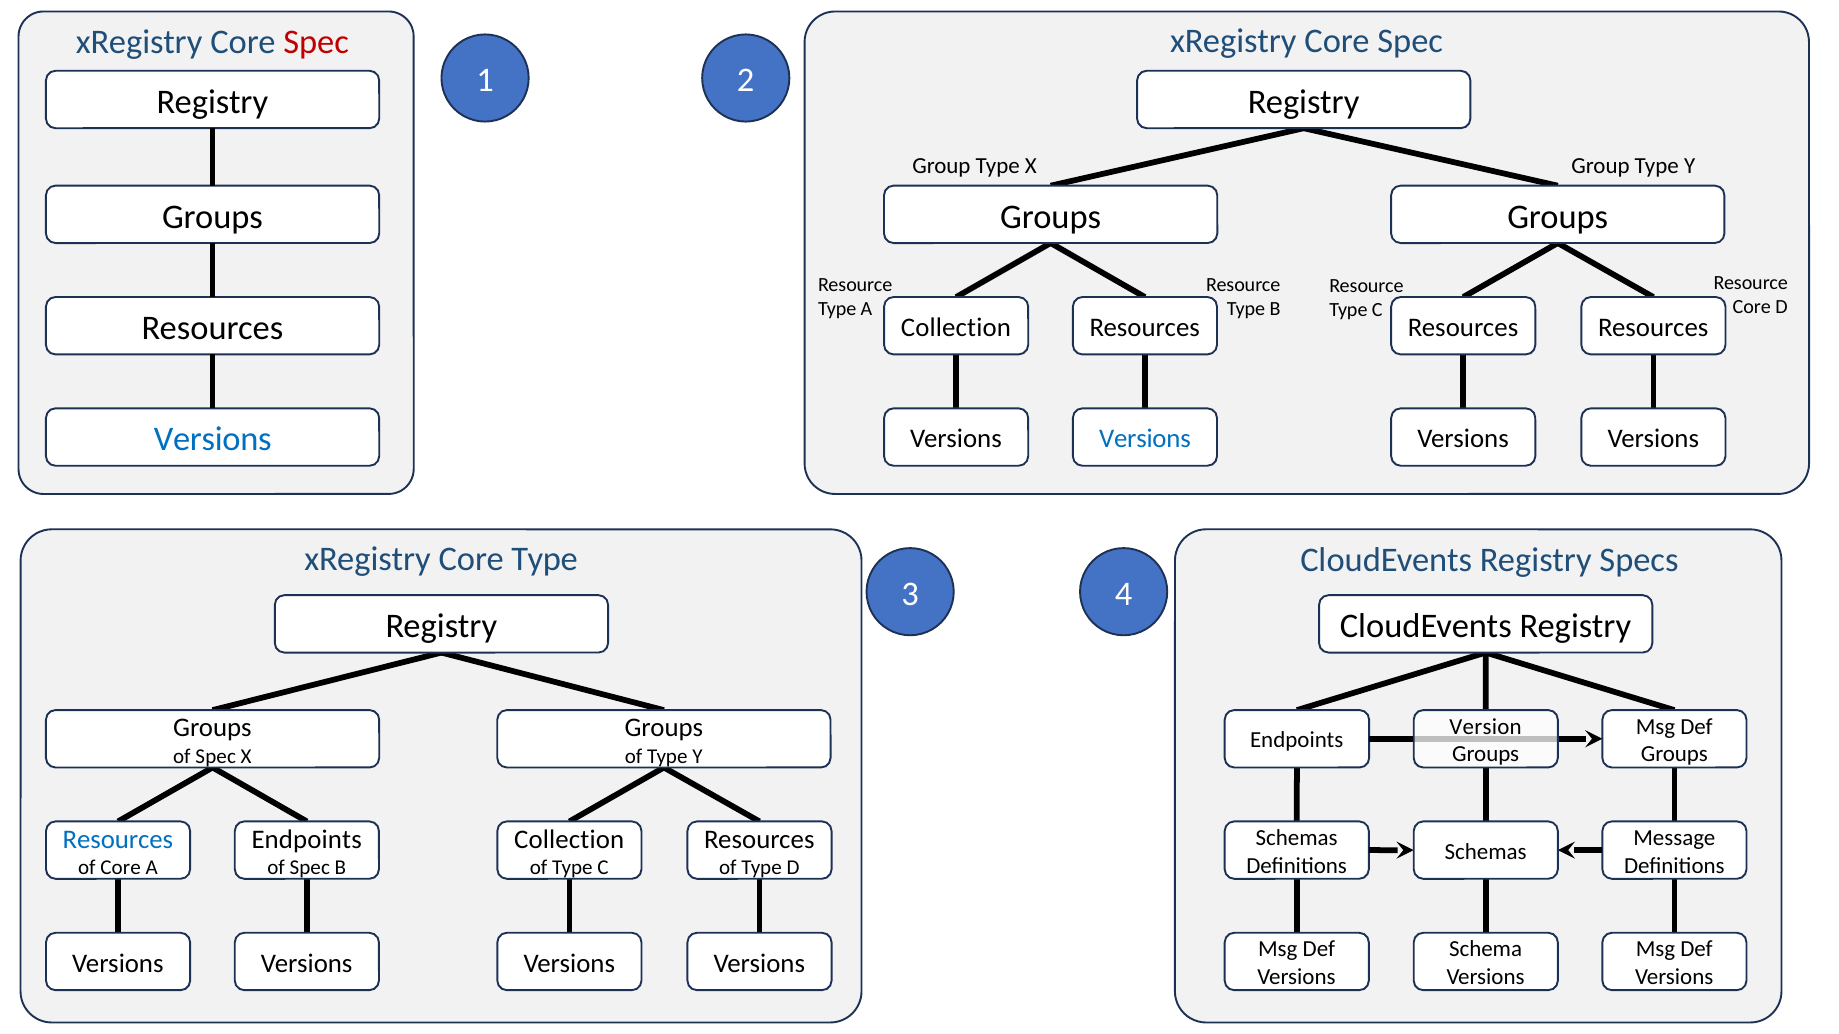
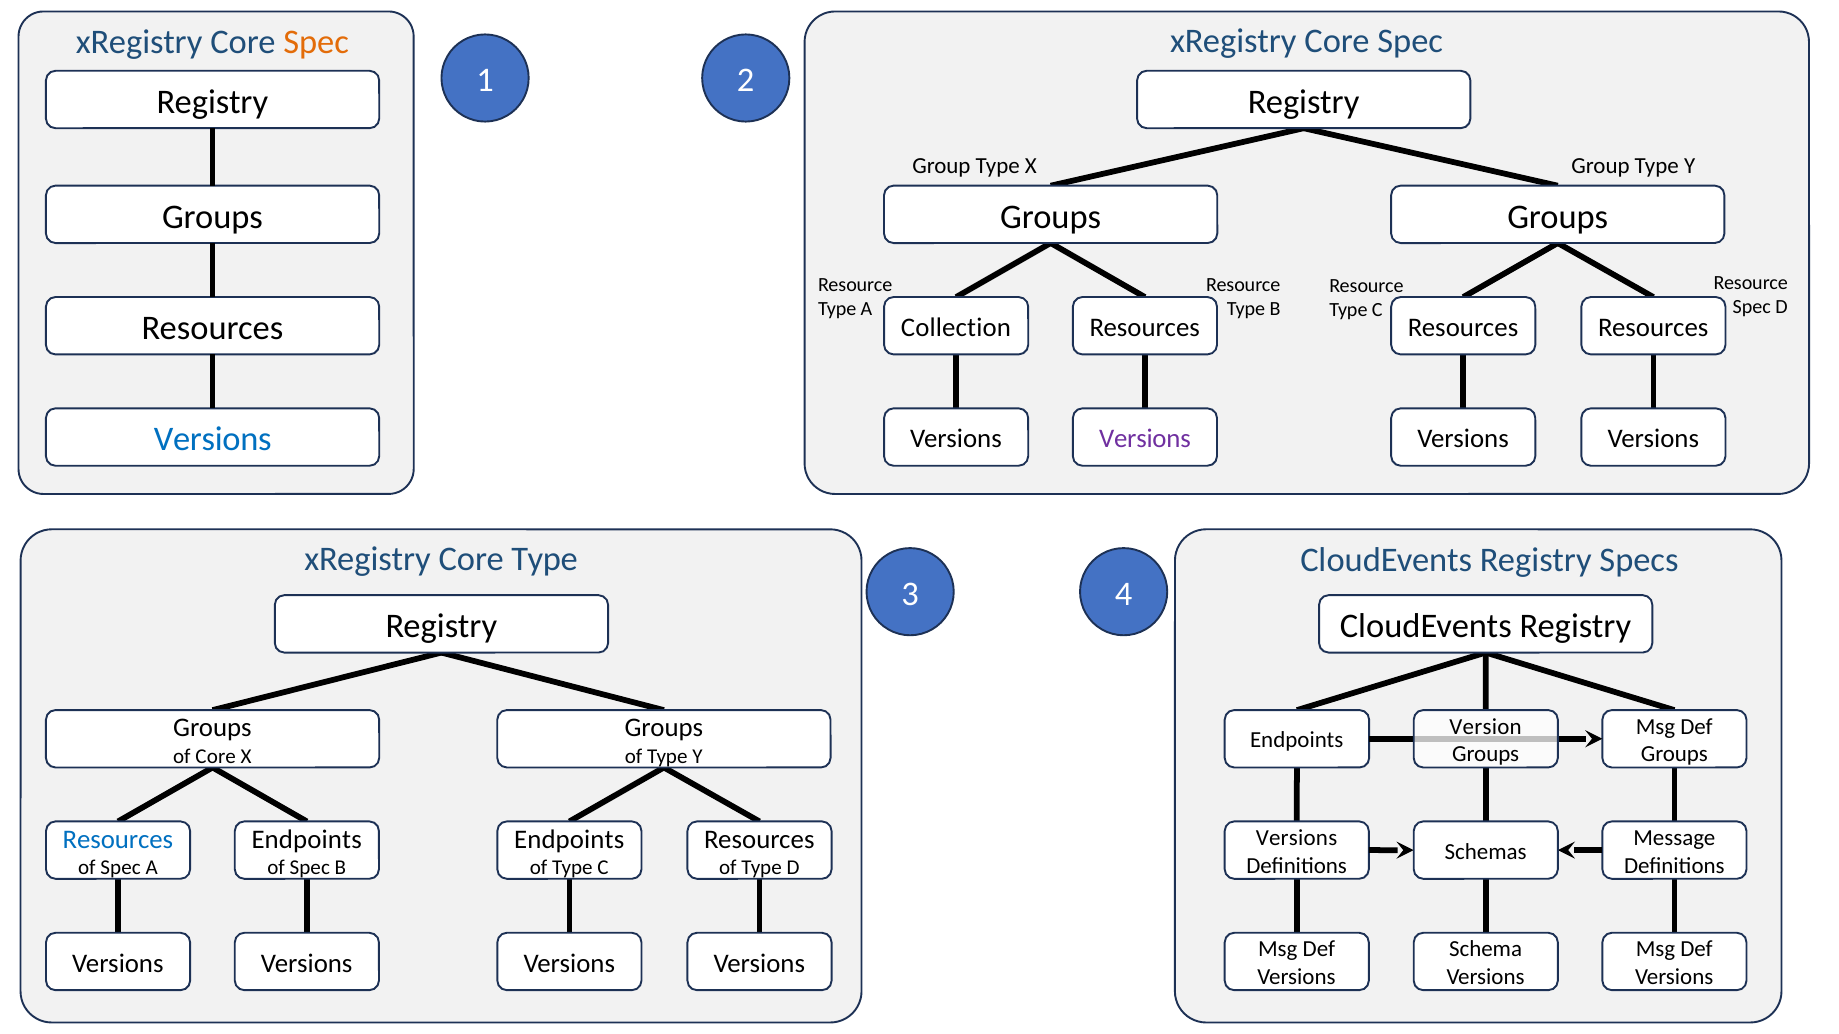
Spec colour: red -> orange (316, 42)
Core: Core -> Spec (1752, 307)
Versions colour: blue -> purple (1145, 439)
Spec: Spec -> Core (216, 757)
Collection: Collection -> Endpoints (569, 840)
Schemas: Schemas -> Versions (1297, 838)
Core: Core -> Spec (121, 868)
